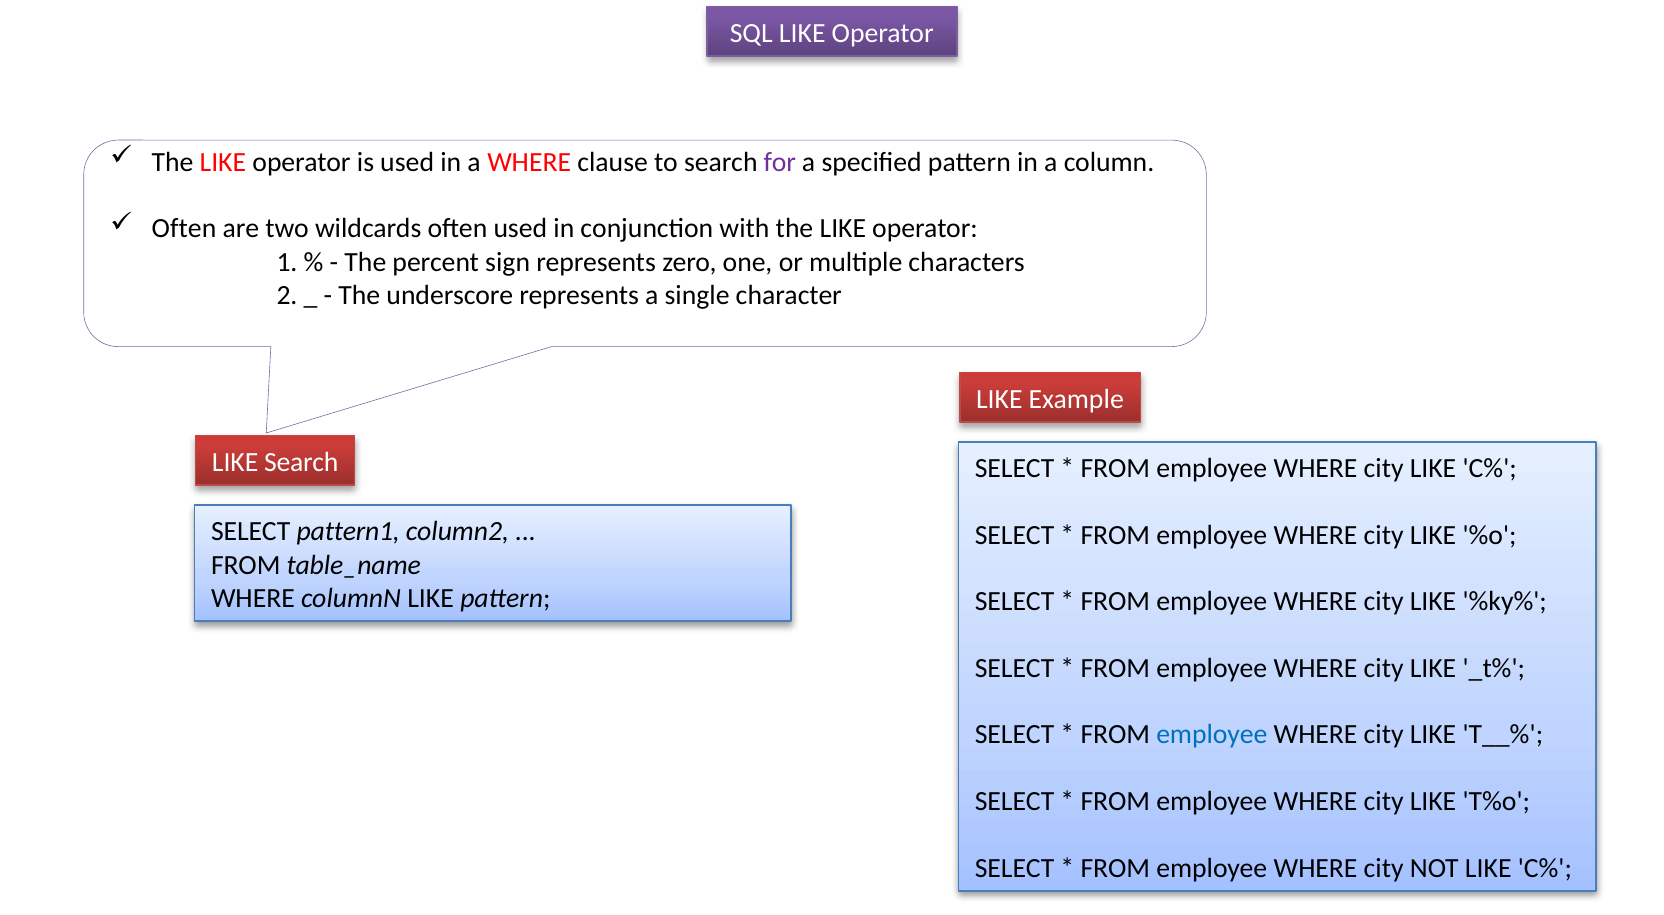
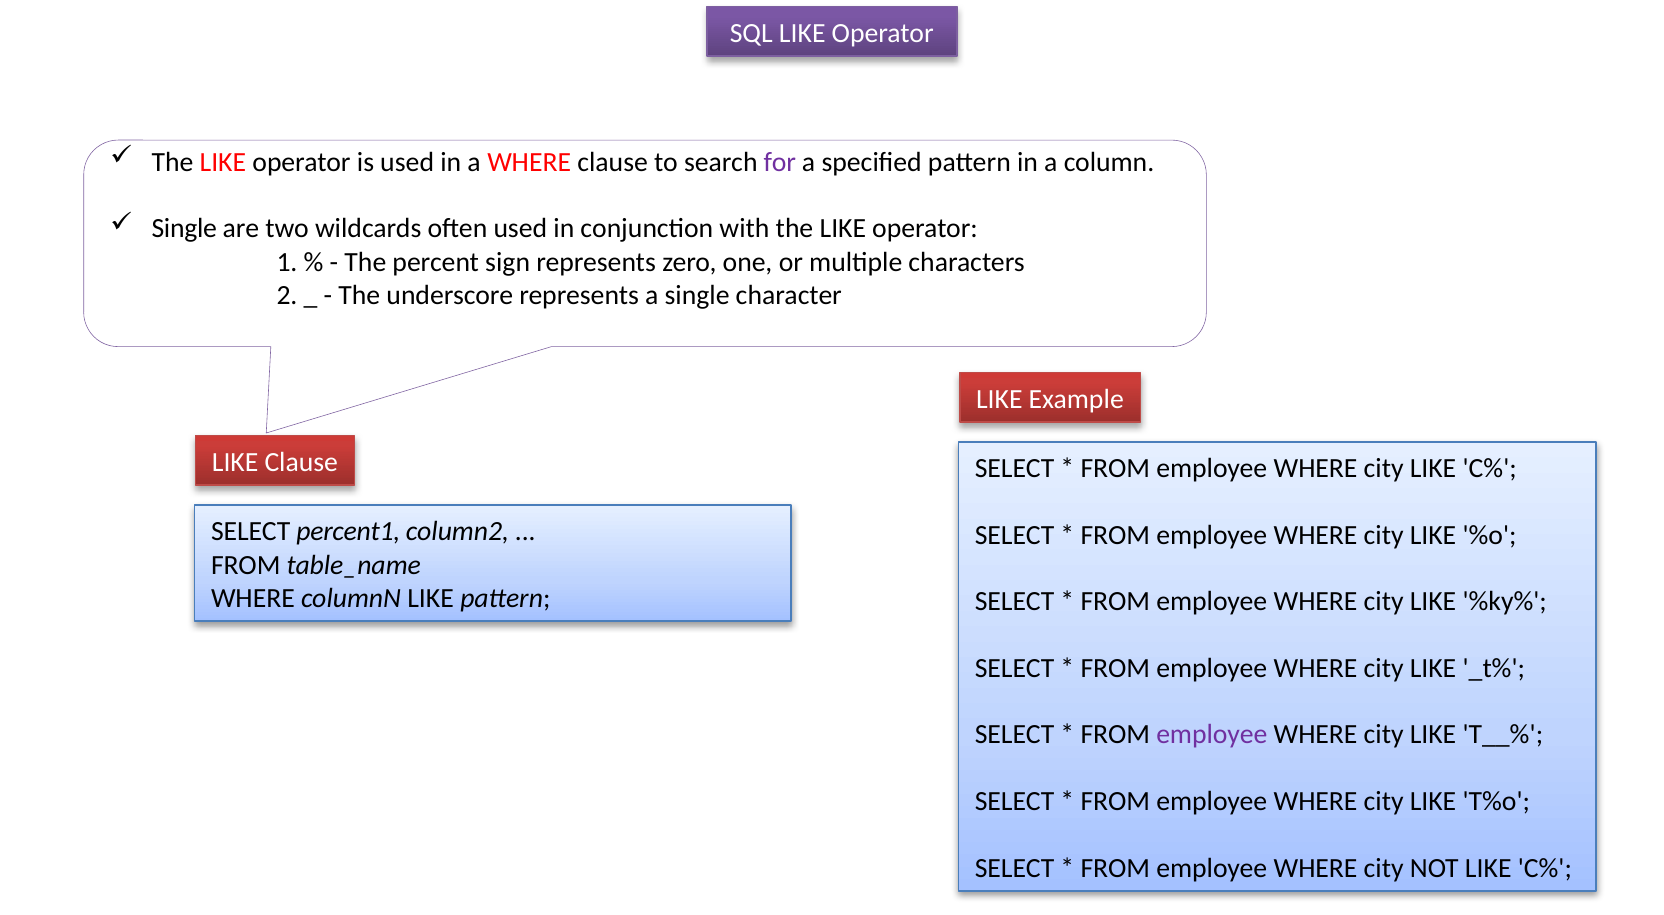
Often: Often -> Single (184, 229)
LIKE Search: Search -> Clause (301, 462)
pattern1: pattern1 -> percent1 (348, 532)
employee colour: blue -> purple (1212, 735)
